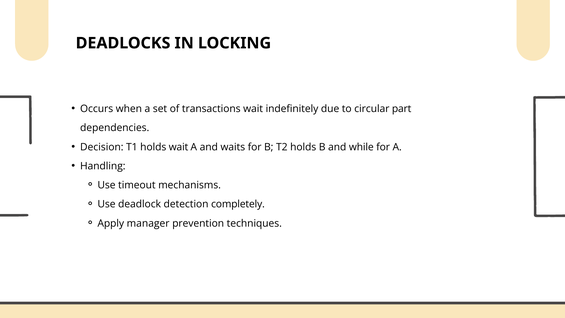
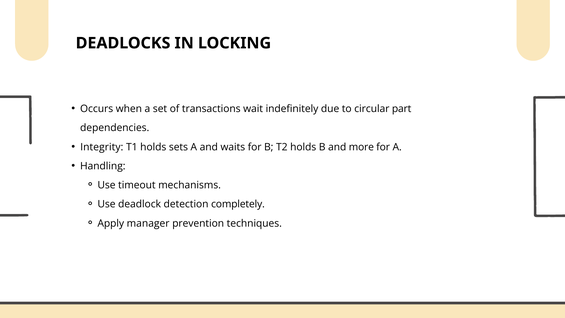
Decision: Decision -> Integrity (102, 147)
holds wait: wait -> sets (178, 147)
while: while -> more (361, 147)
